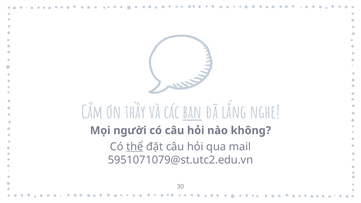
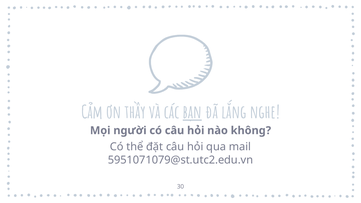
thể underline: present -> none (135, 147)
